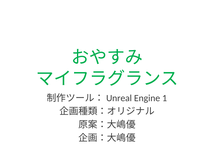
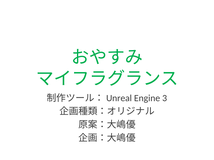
1: 1 -> 3 (165, 98)
